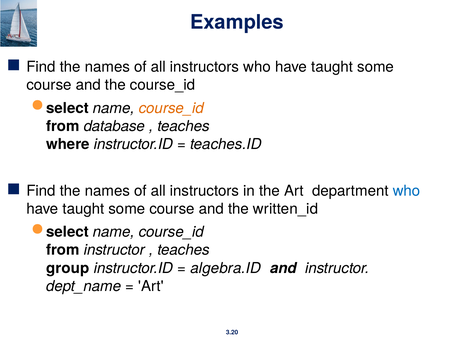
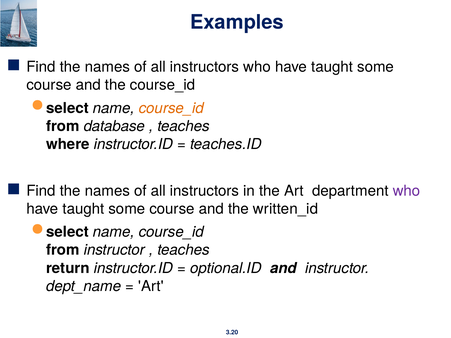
who colour: blue -> purple (406, 191)
group: group -> return (68, 268)
algebra.ID: algebra.ID -> optional.ID (226, 268)
